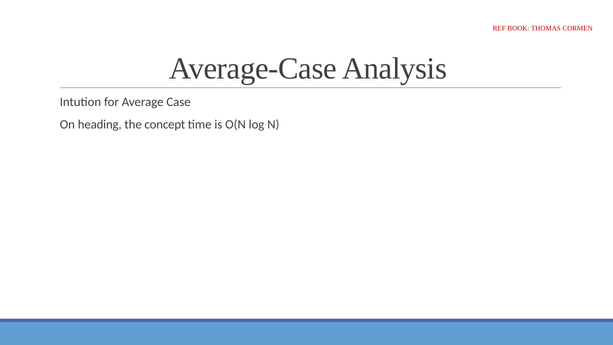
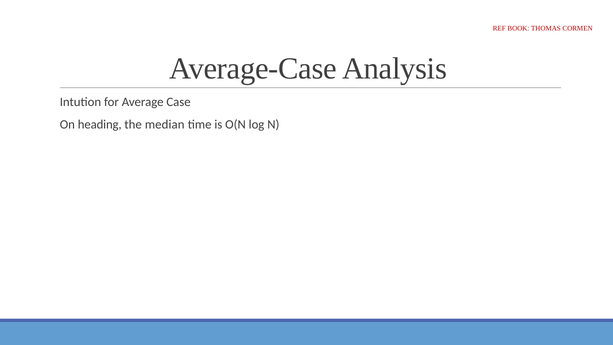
concept: concept -> median (165, 125)
